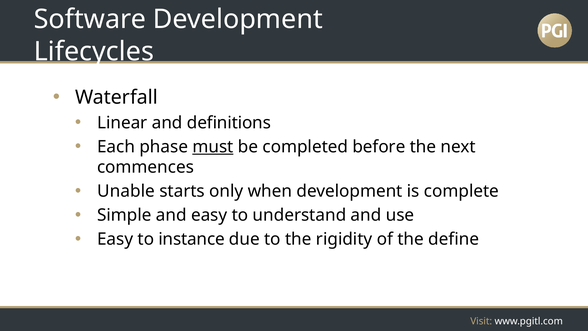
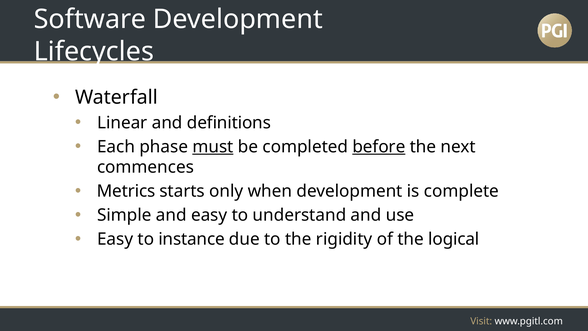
before underline: none -> present (379, 147)
Unable: Unable -> Metrics (126, 191)
define: define -> logical (454, 239)
